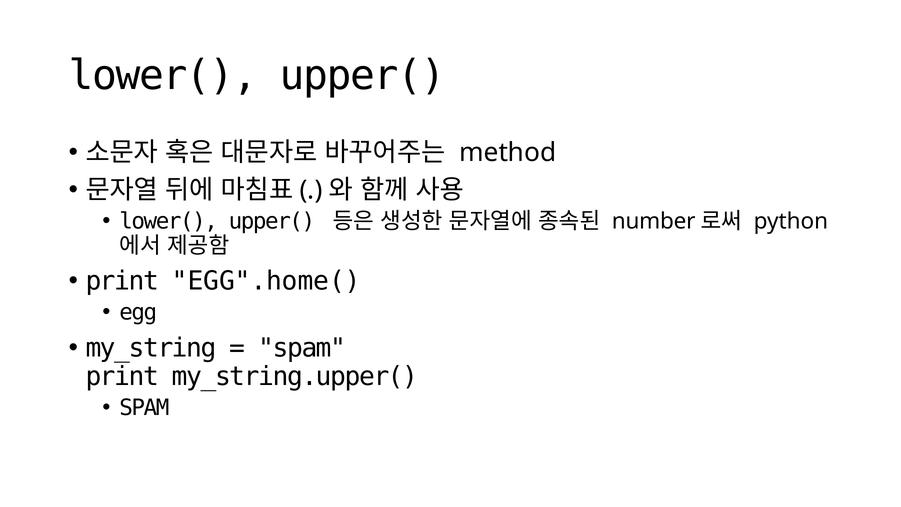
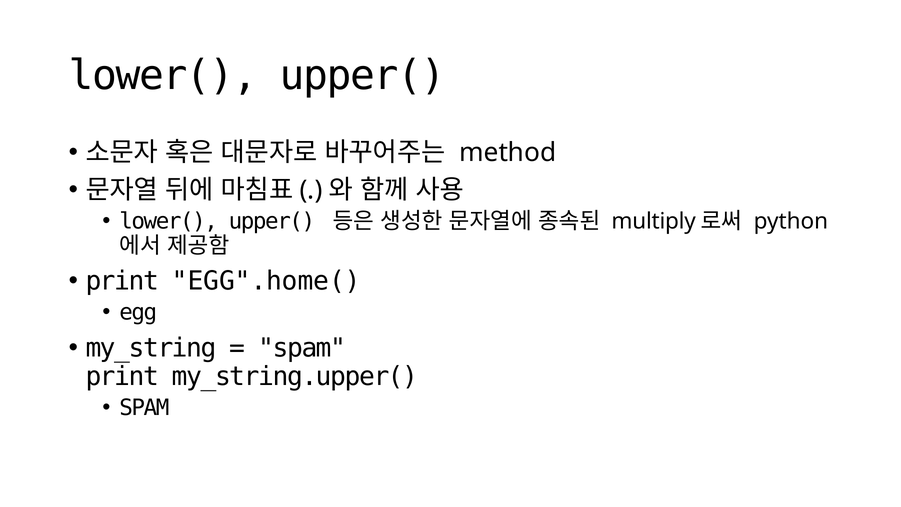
number: number -> multiply (654, 221)
